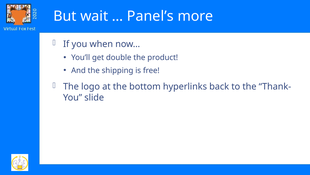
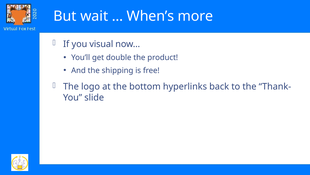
Panel’s: Panel’s -> When’s (150, 16)
when: when -> visual (101, 44)
